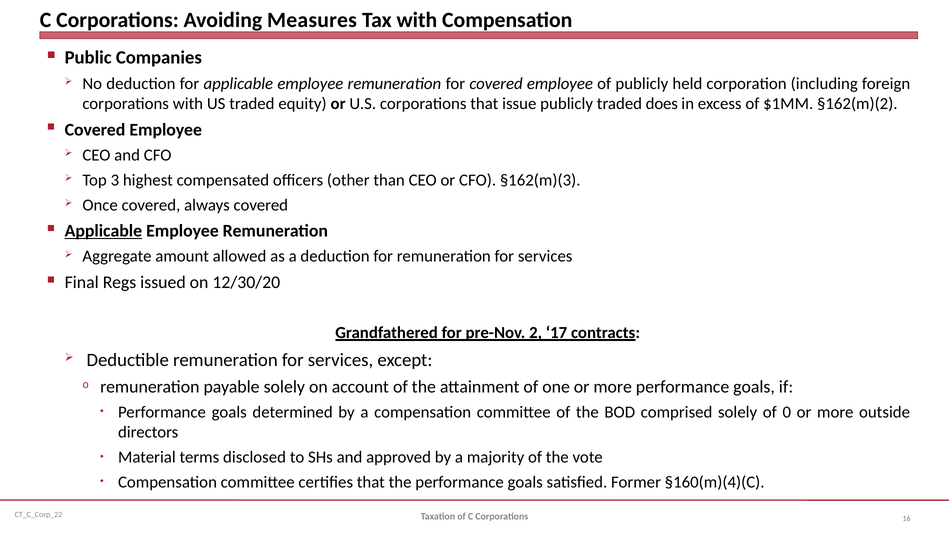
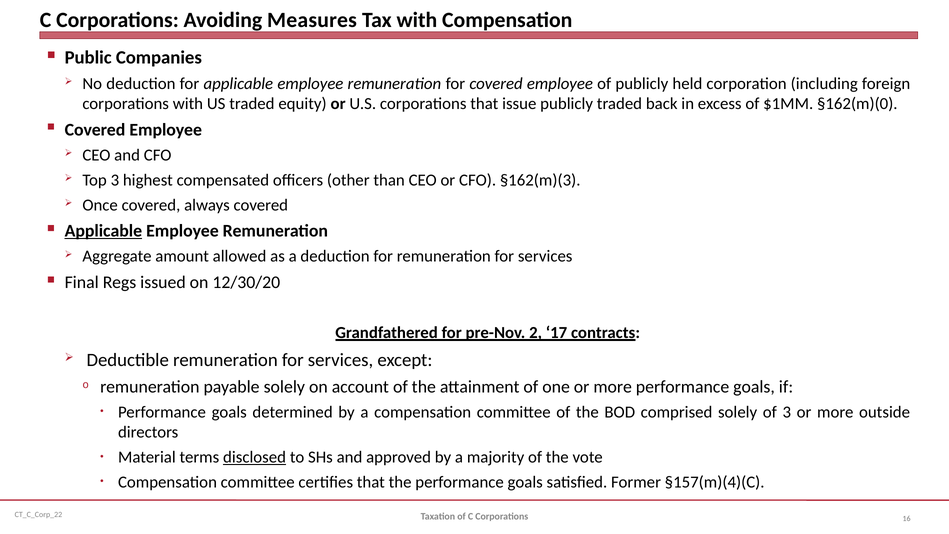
does: does -> back (662, 104)
§162(m)(2: §162(m)(2 -> §162(m)(0 (857, 104)
of 0: 0 -> 3 (787, 412)
disclosed underline: none -> present (255, 457)
§160(m)(4)(C: §160(m)(4)(C -> §157(m)(4)(C (715, 482)
